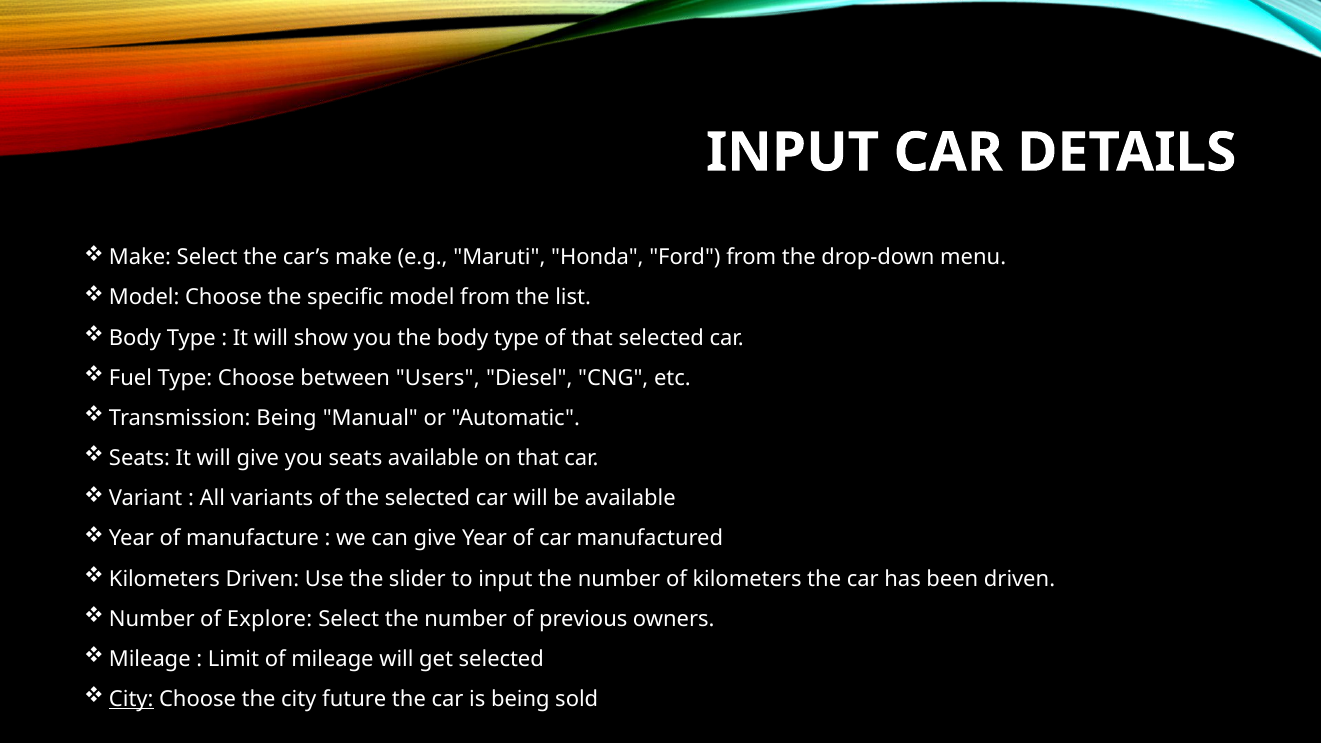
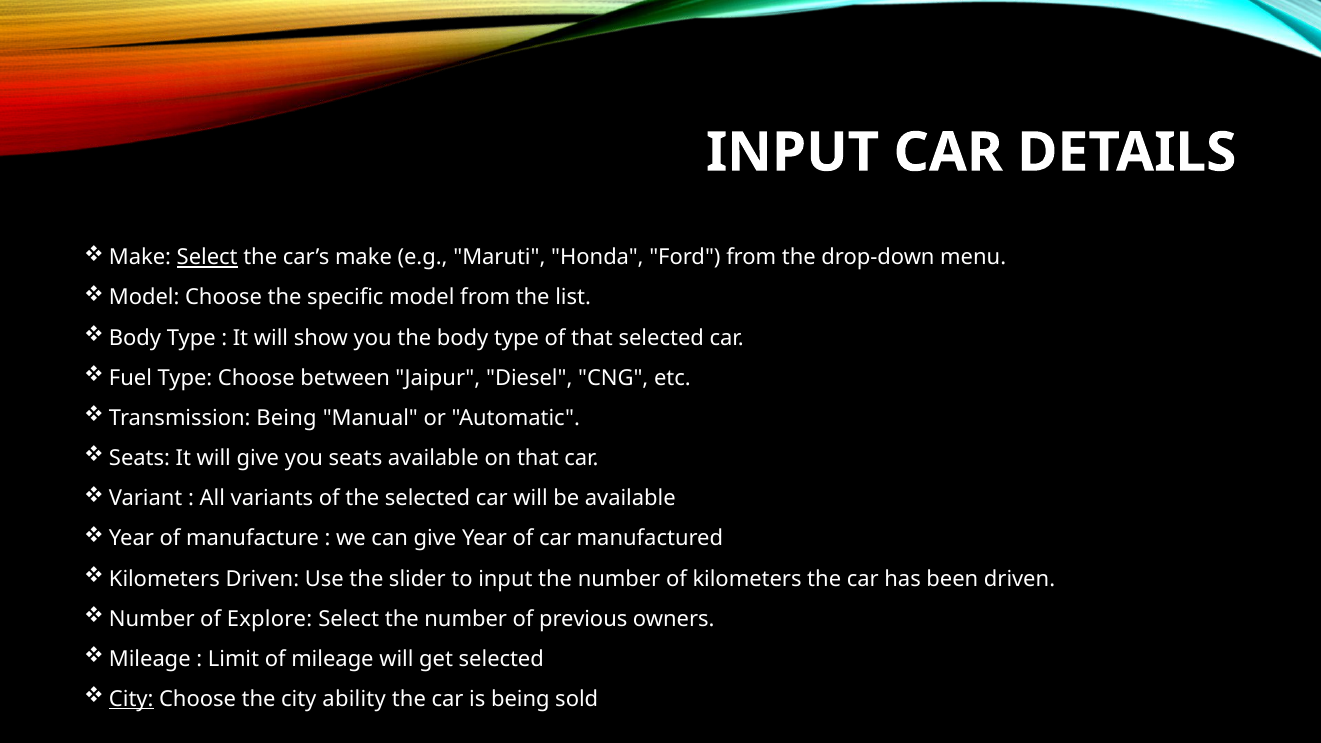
Select underline: none -> present (207, 257)
Users: Users -> Jaipur (438, 378)
future: future -> ability (354, 699)
